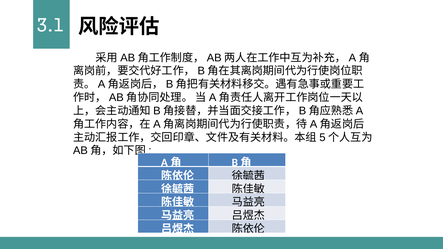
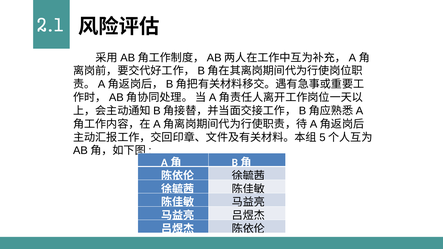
3.1: 3.1 -> 2.1 (50, 25)
